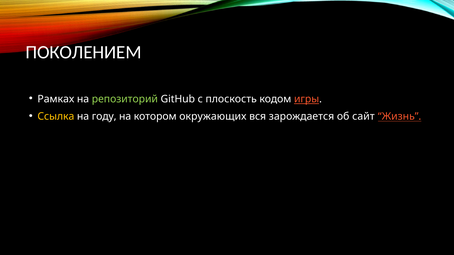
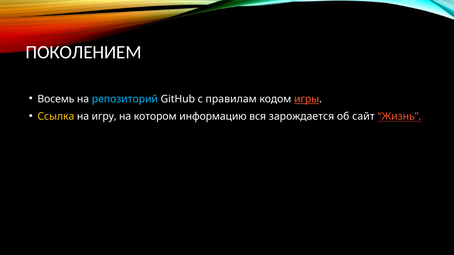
Рамках: Рамках -> Восемь (56, 99)
репозиторий colour: light green -> light blue (125, 99)
плоскость: плоскость -> правилам (231, 99)
году: году -> игру (104, 117)
окружающих: окружающих -> информацию (213, 117)
